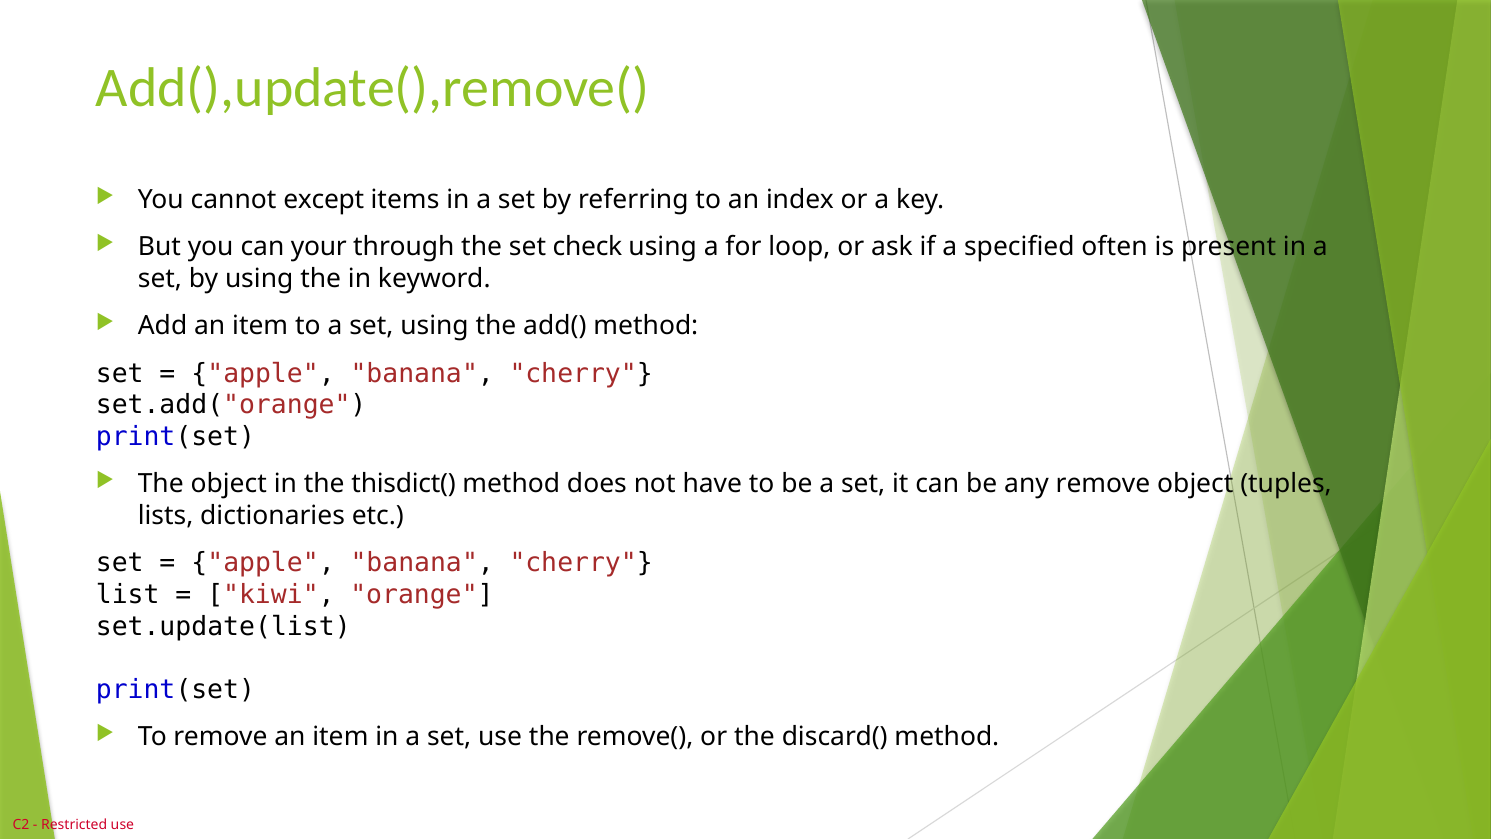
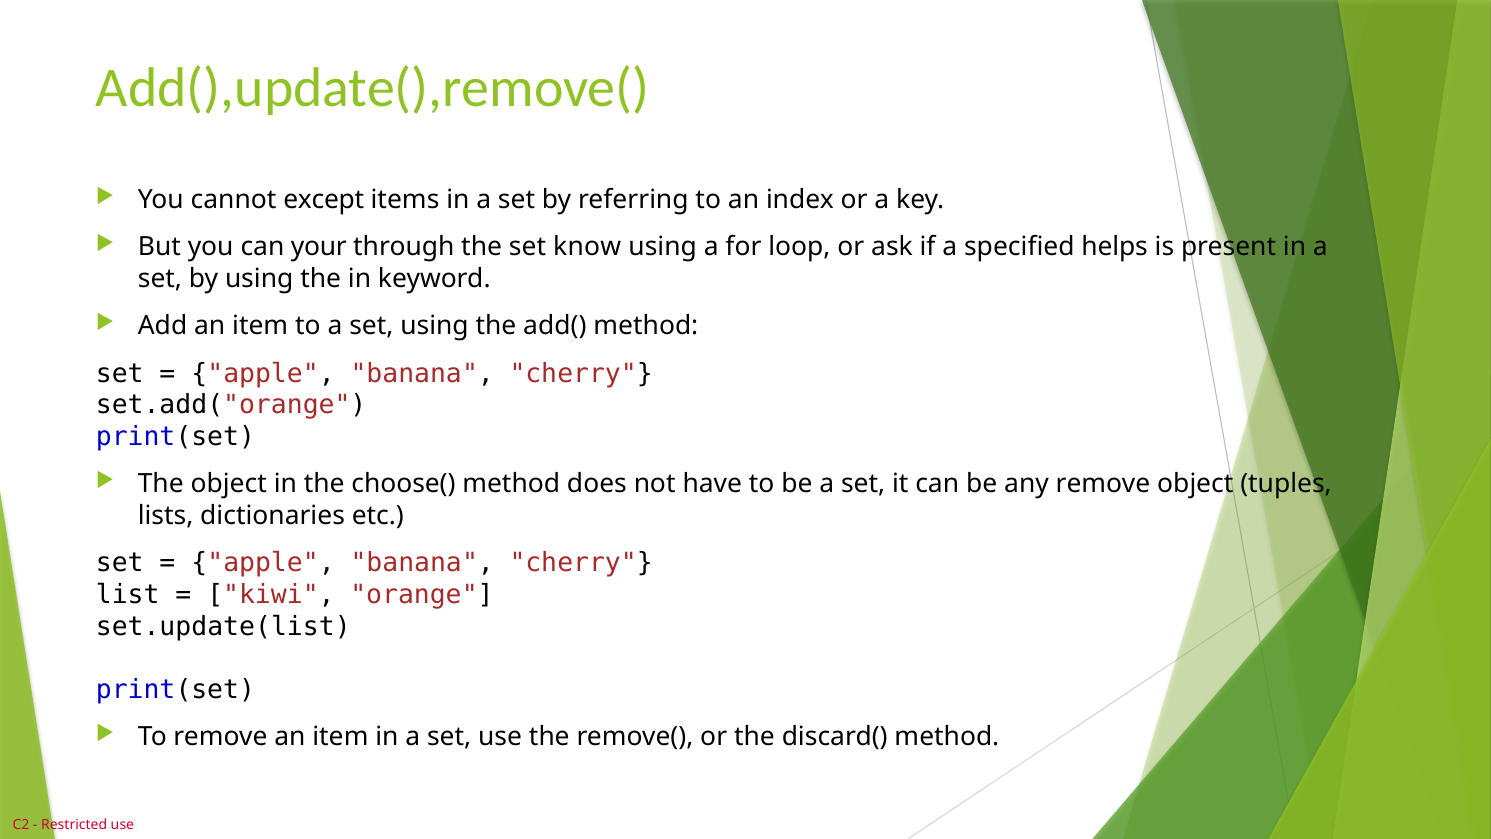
check: check -> know (587, 247)
often: often -> helps (1115, 247)
thisdict(: thisdict( -> choose( (404, 484)
